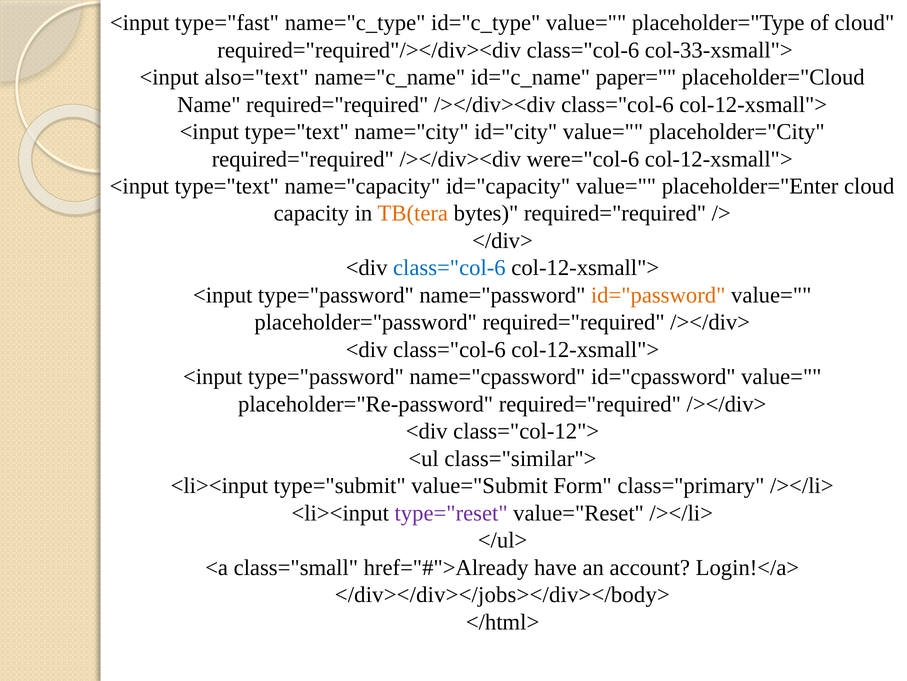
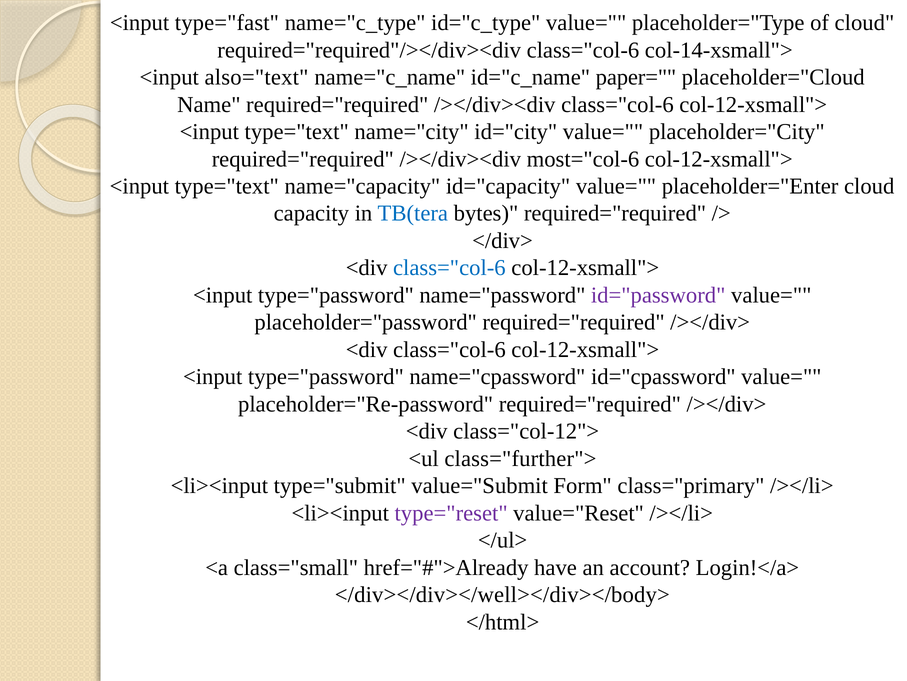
col-33-xsmall">: col-33-xsmall"> -> col-14-xsmall"> (719, 50)
were="col-6: were="col-6 -> most="col-6 (583, 159)
TB(tera colour: orange -> blue (413, 213)
id="password colour: orange -> purple (658, 295)
class="similar">: class="similar"> -> class="further"> (520, 458)
</div></div></jobs></div></body>: </div></div></jobs></div></body> -> </div></div></well></div></body> (502, 594)
